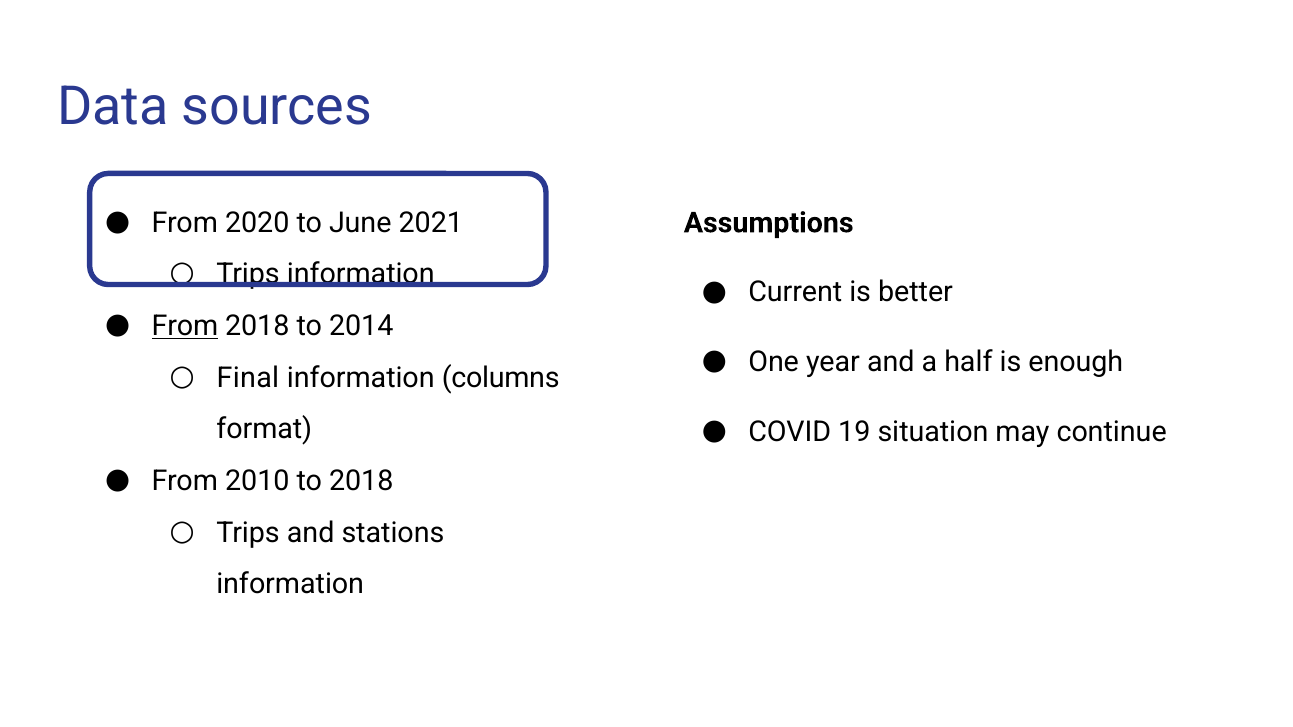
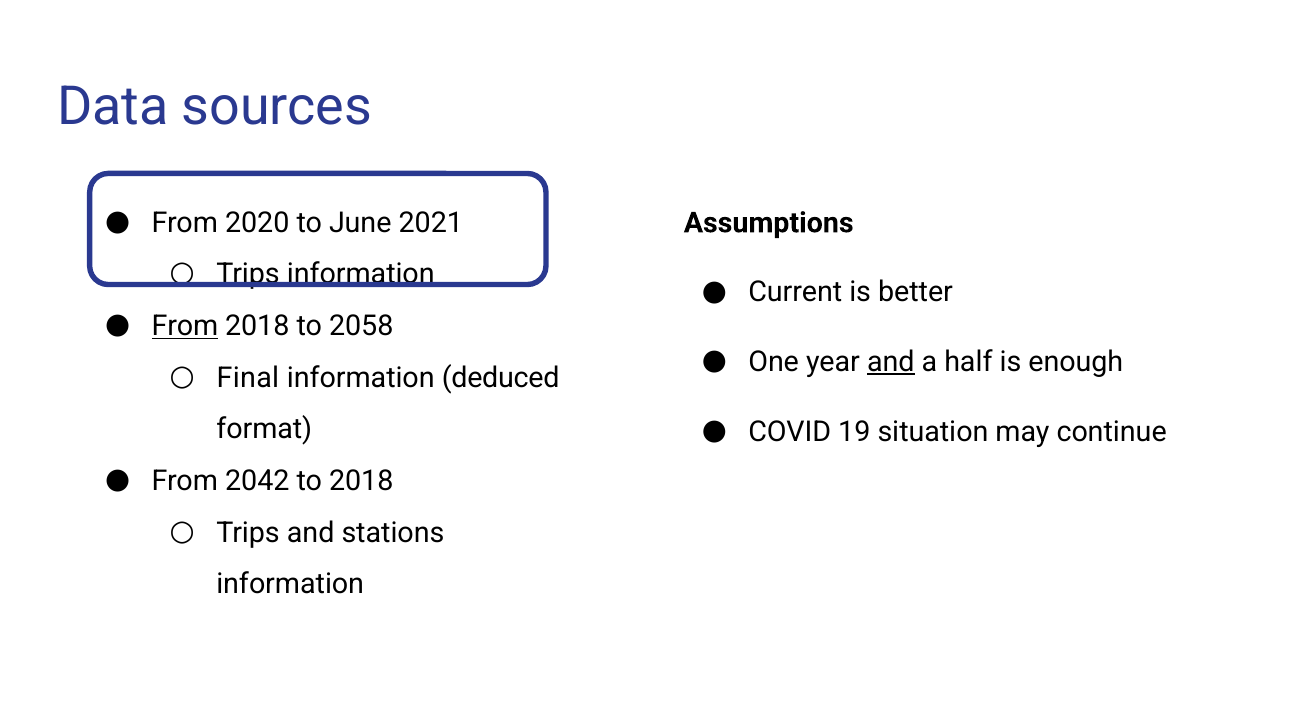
2014: 2014 -> 2058 (361, 326)
and underline: none -> present (891, 362)
columns: columns -> deduced (501, 378)
2010: 2010 -> 2042 (257, 481)
